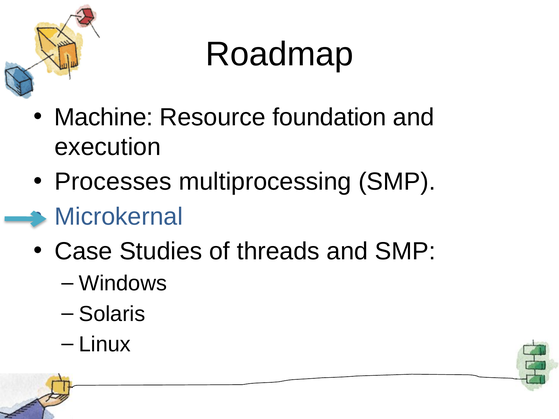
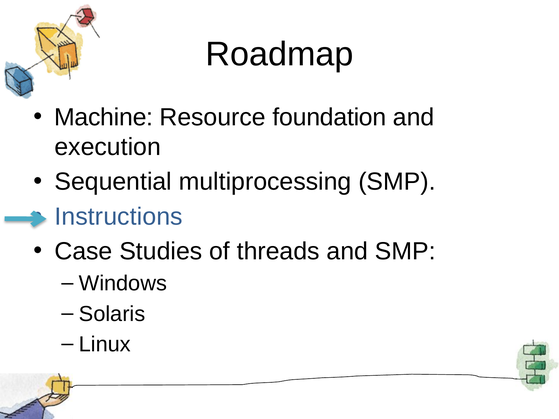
Processes: Processes -> Sequential (113, 182)
Microkernal: Microkernal -> Instructions (119, 217)
